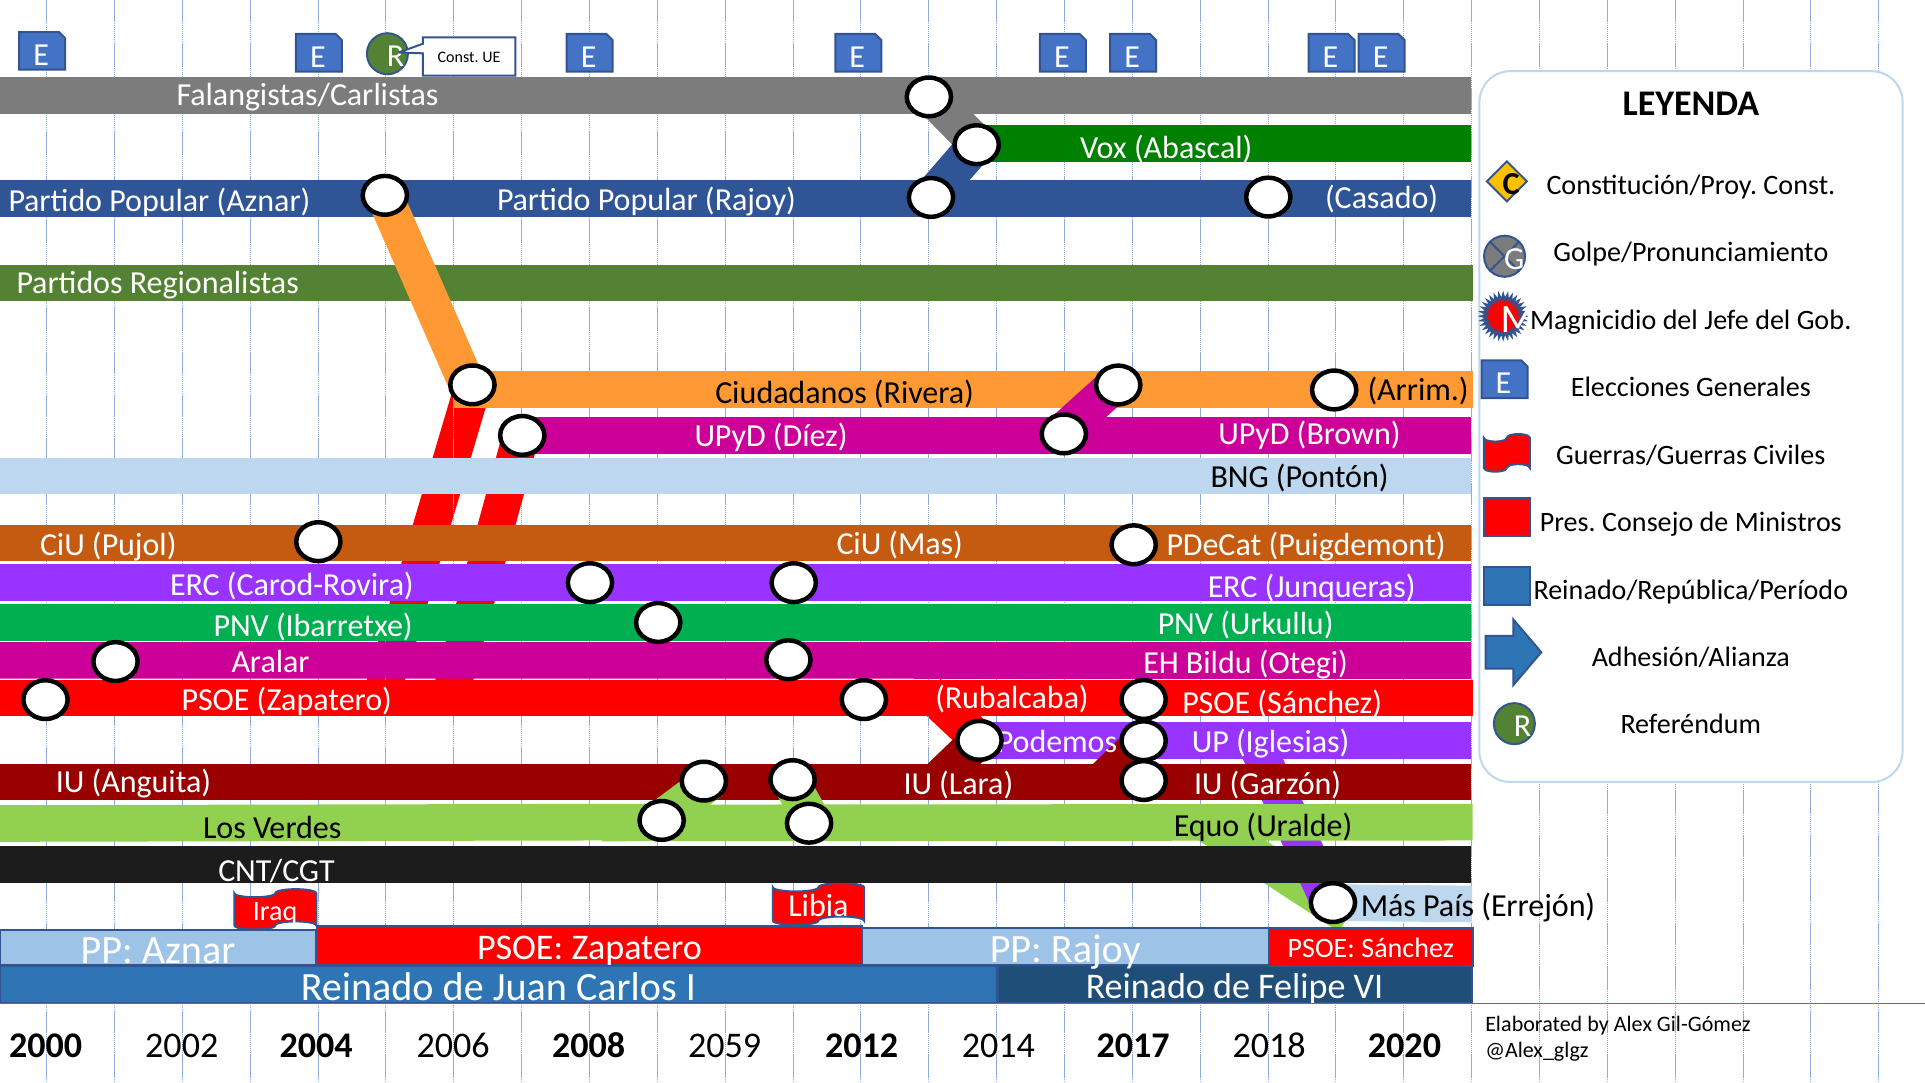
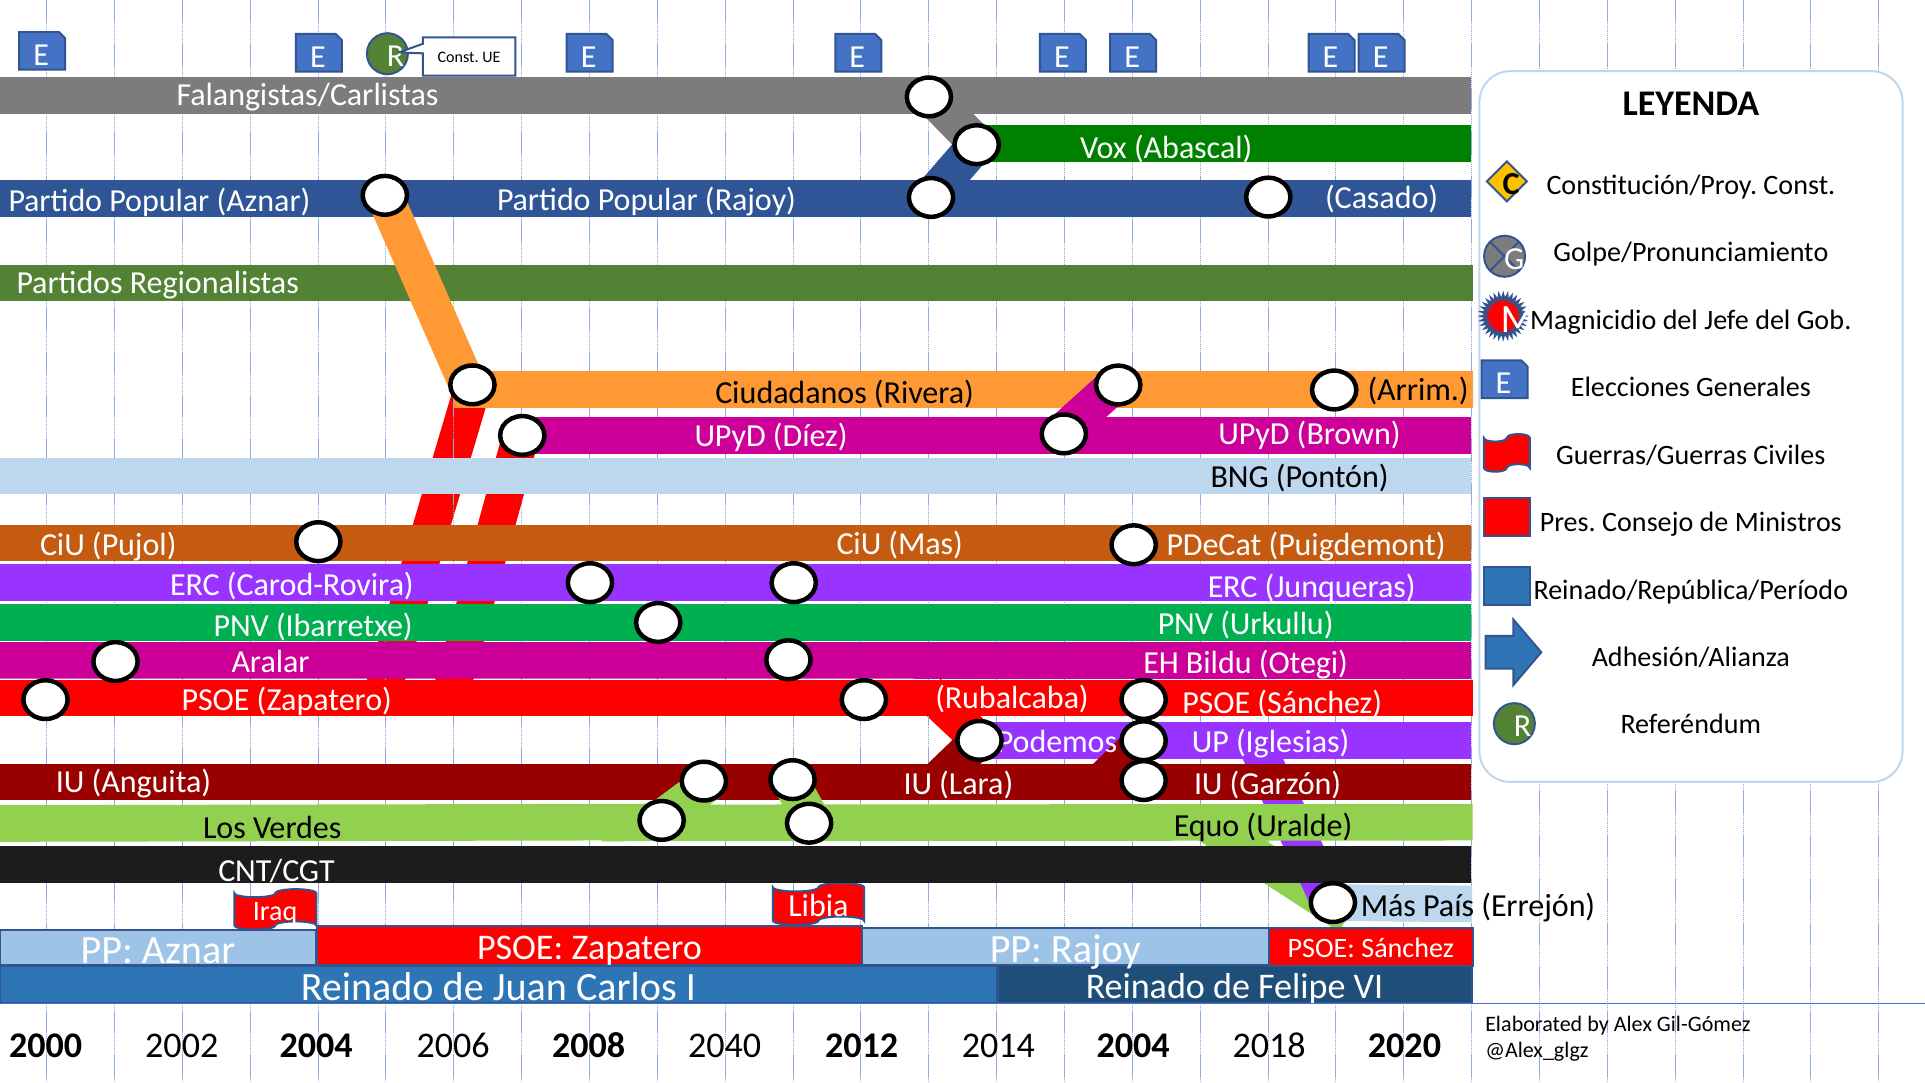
2059: 2059 -> 2040 (725, 1045)
2014 2017: 2017 -> 2004 (1133, 1045)
